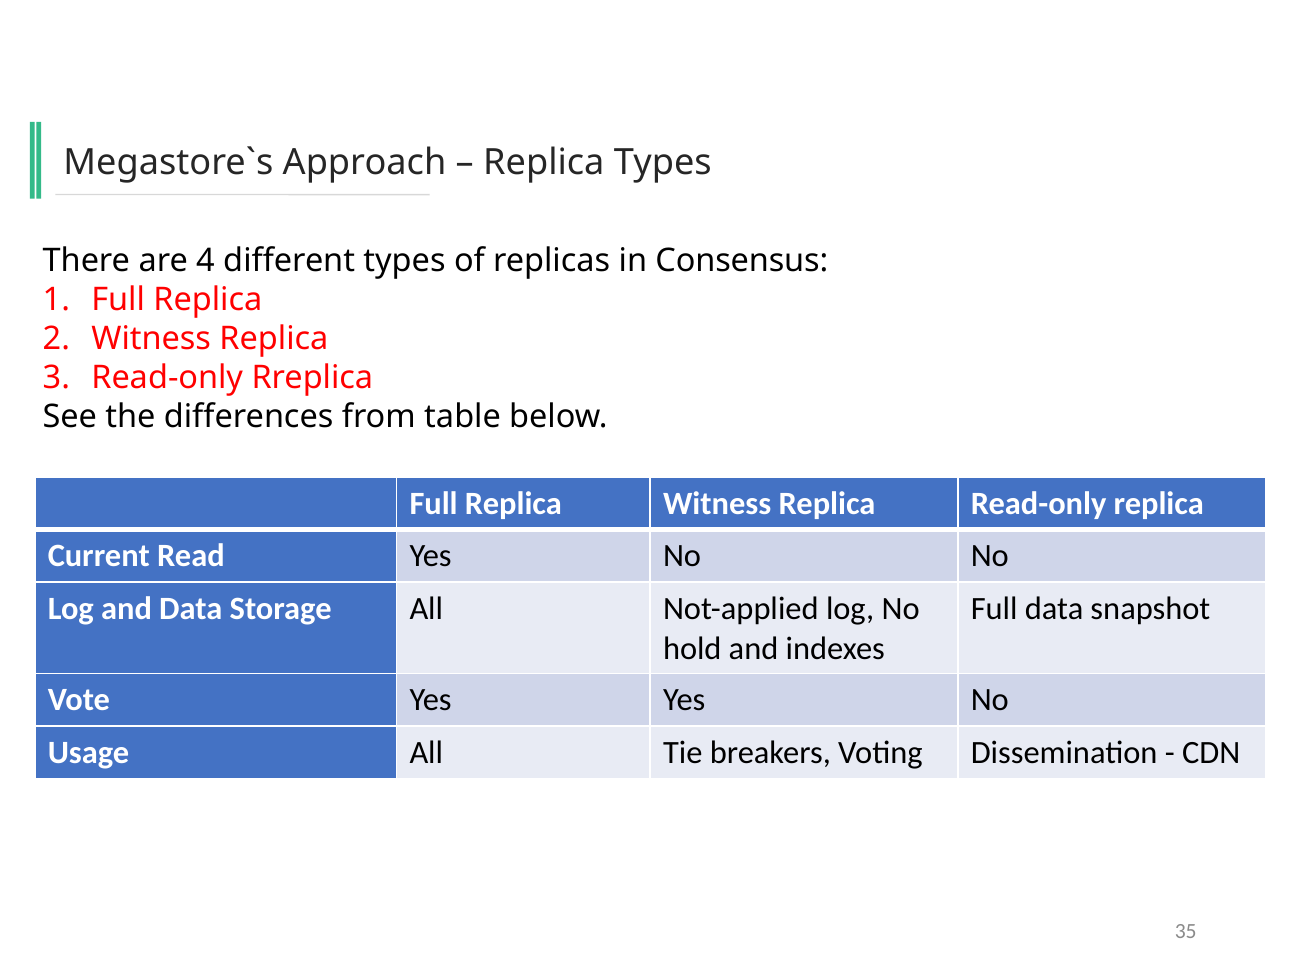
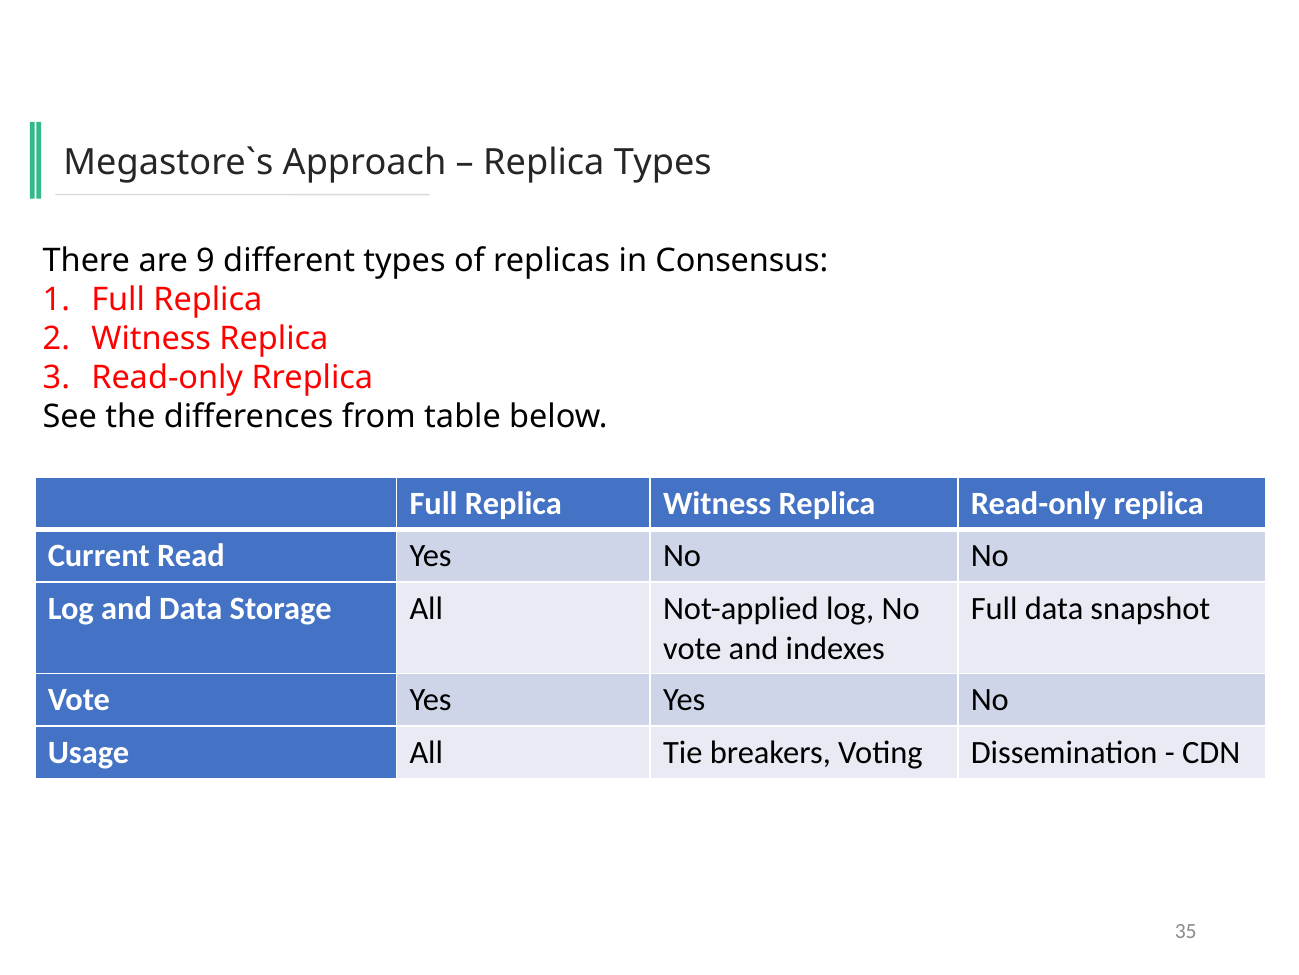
4: 4 -> 9 (205, 261)
hold: hold -> vote (692, 648)
